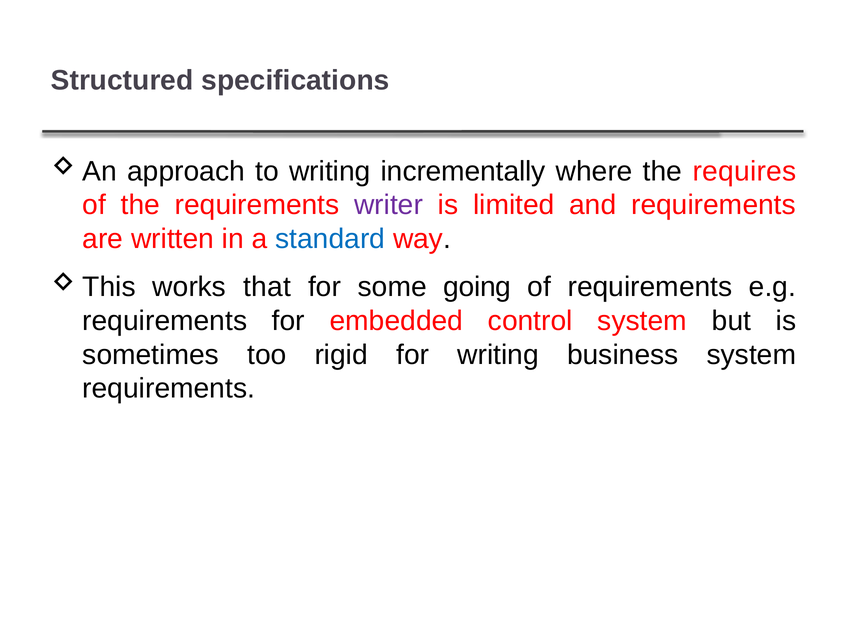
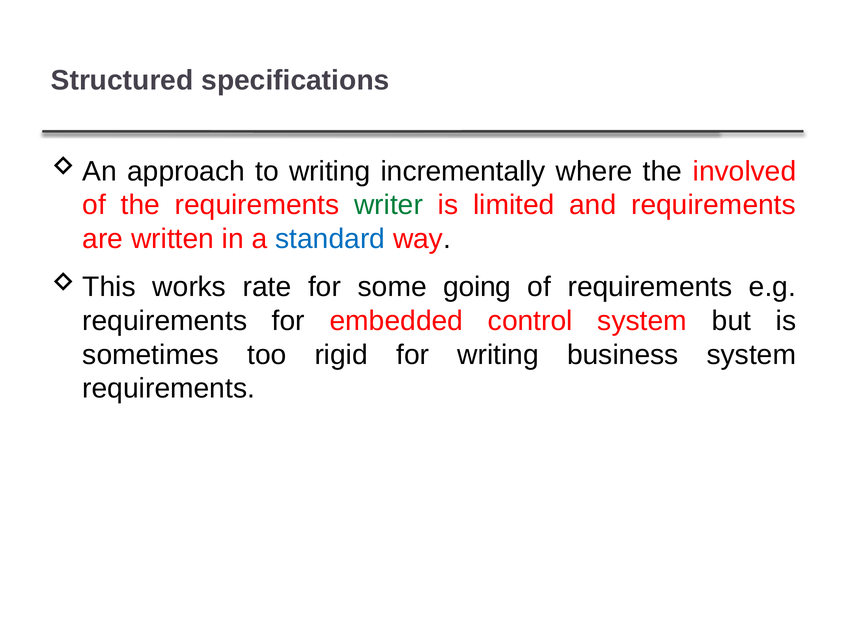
requires: requires -> involved (745, 171)
writer colour: purple -> green (389, 205)
that: that -> rate (267, 287)
